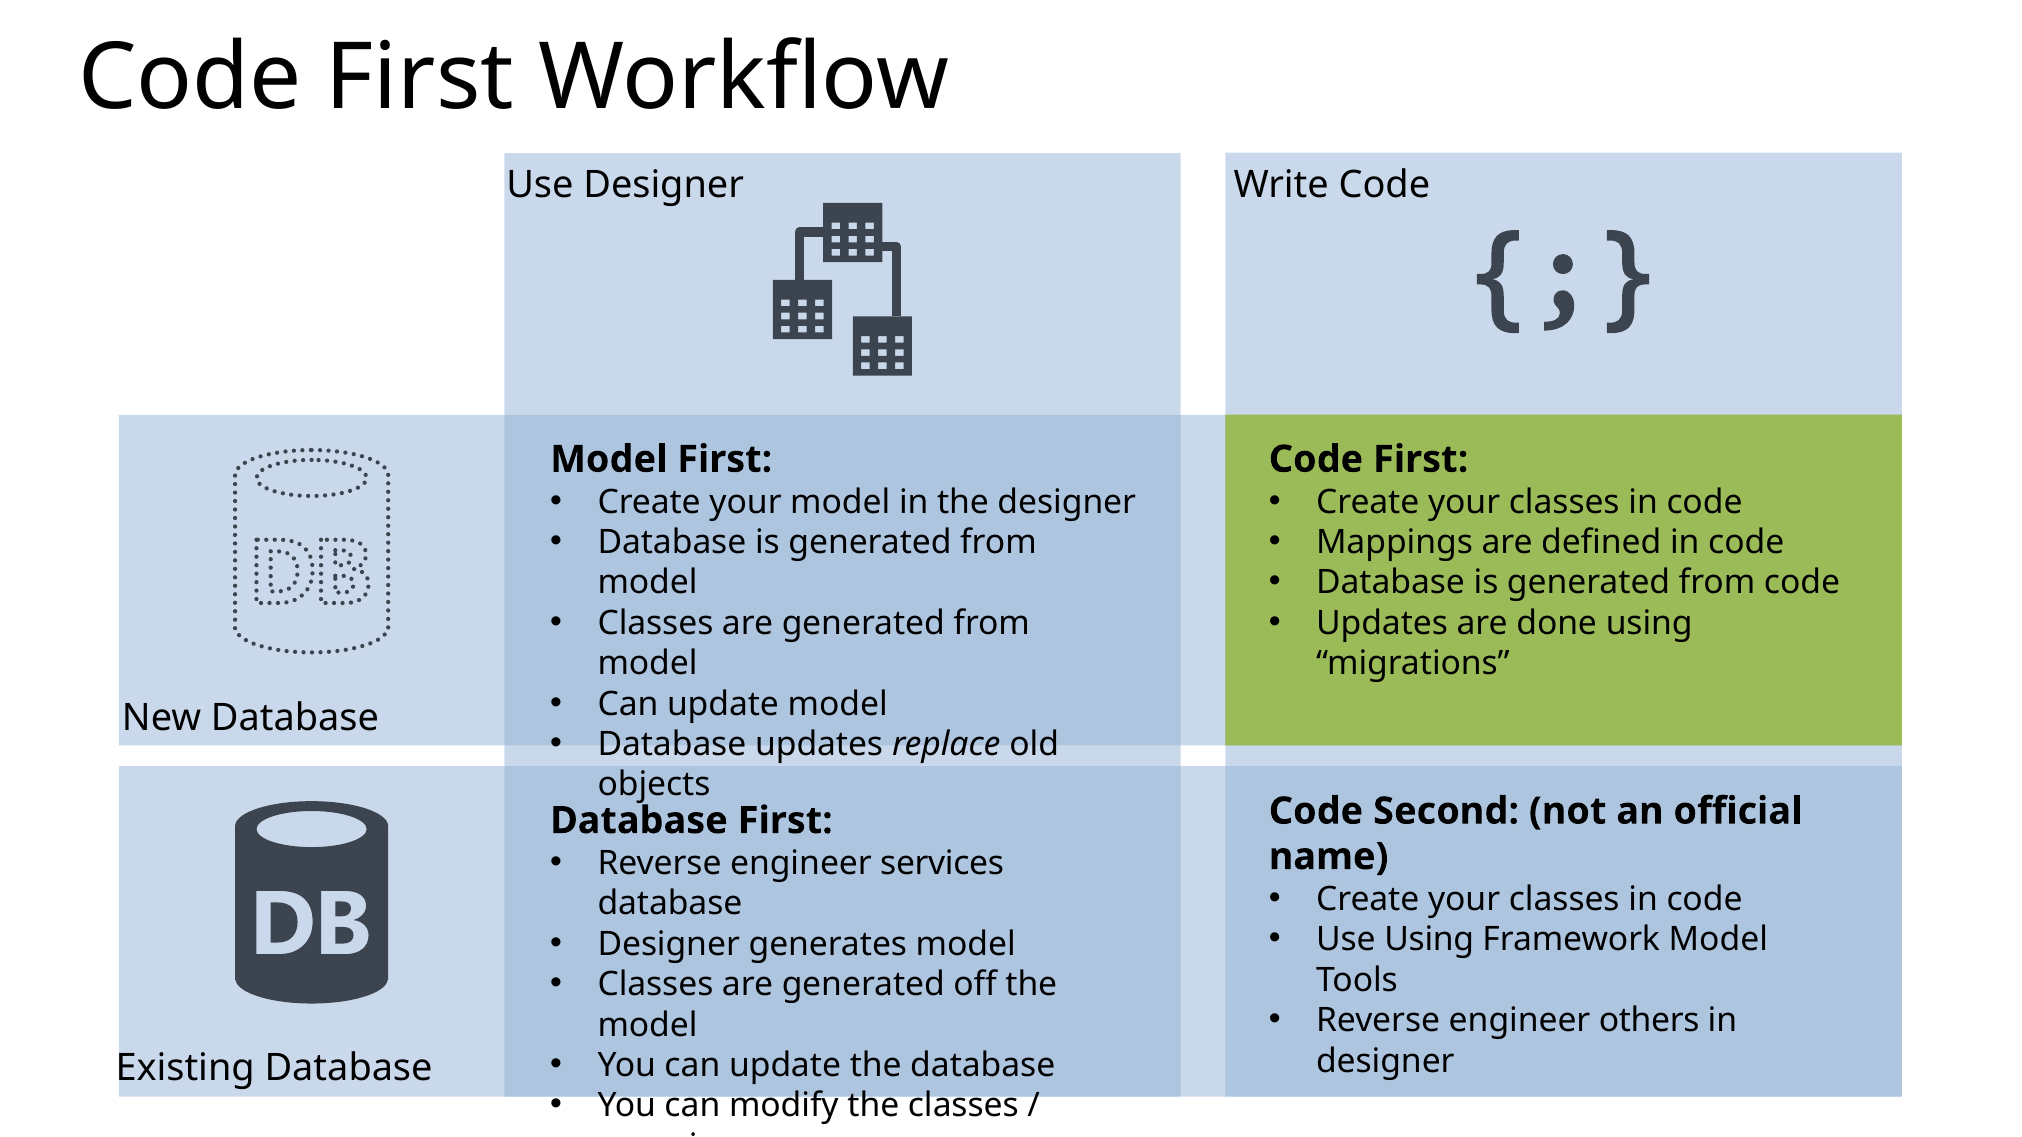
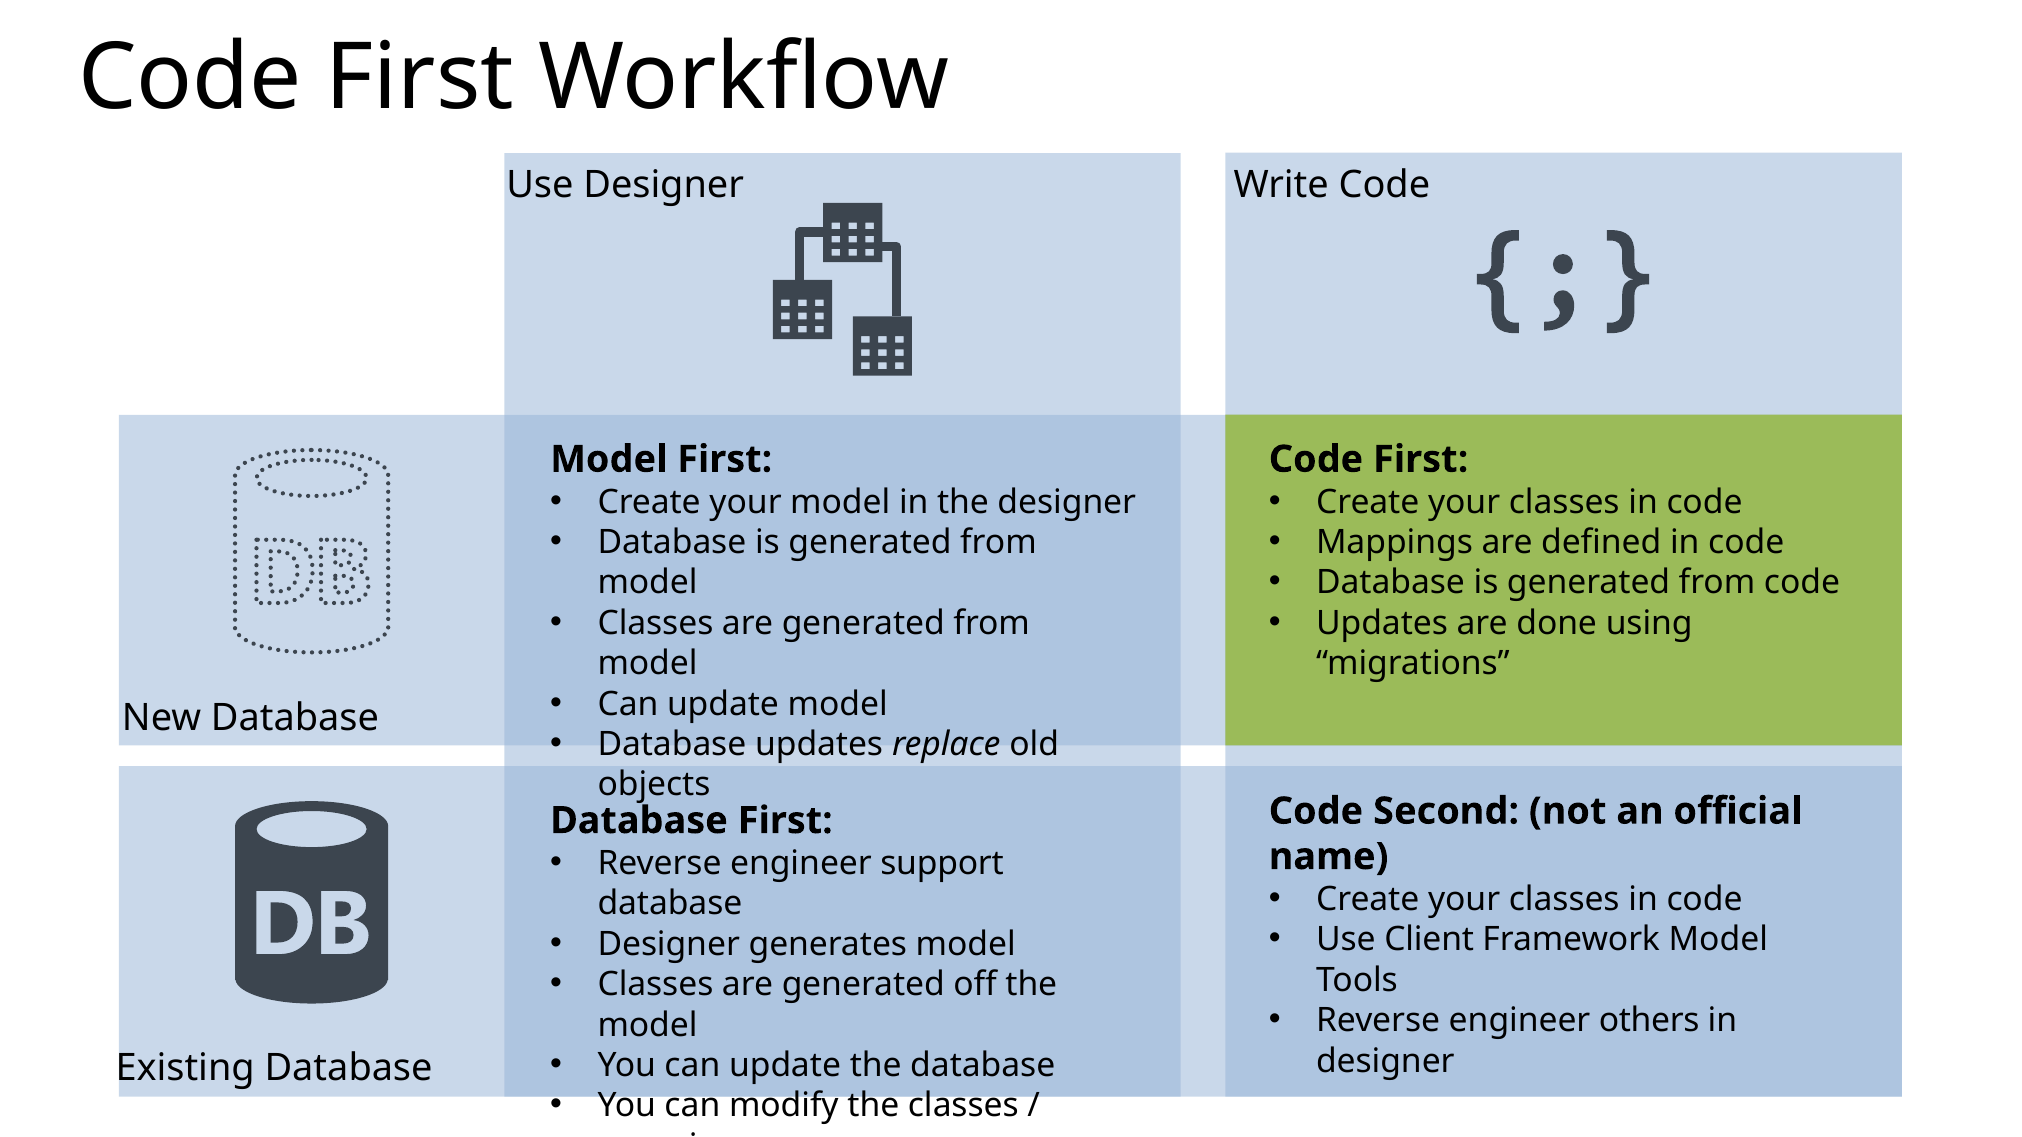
services: services -> support (942, 864)
Use Using: Using -> Client (1429, 940)
